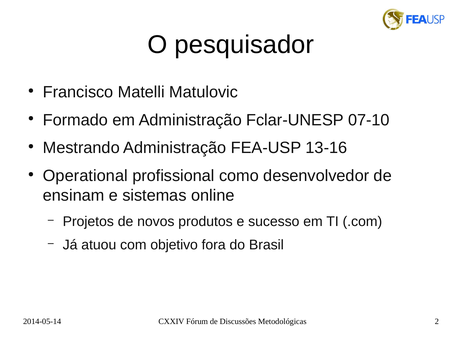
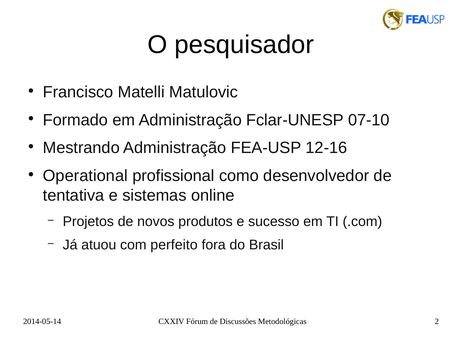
13-16: 13-16 -> 12-16 (326, 148)
ensinam: ensinam -> tentativa (74, 195)
objetivo: objetivo -> perfeito (174, 245)
